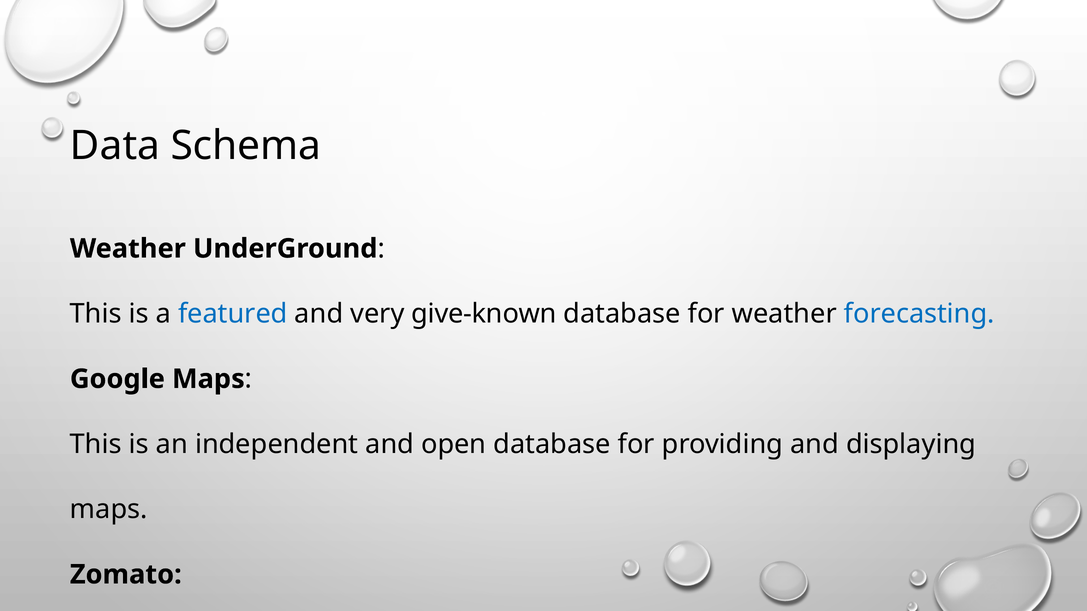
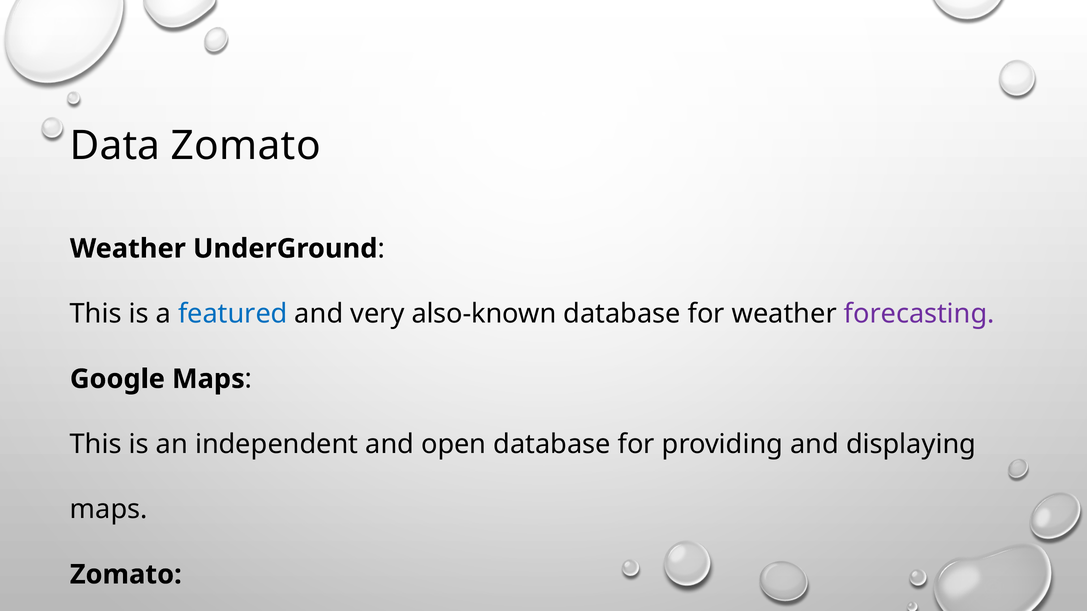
Data Schema: Schema -> Zomato (246, 146)
give-known: give-known -> also-known (484, 314)
forecasting colour: blue -> purple (919, 314)
